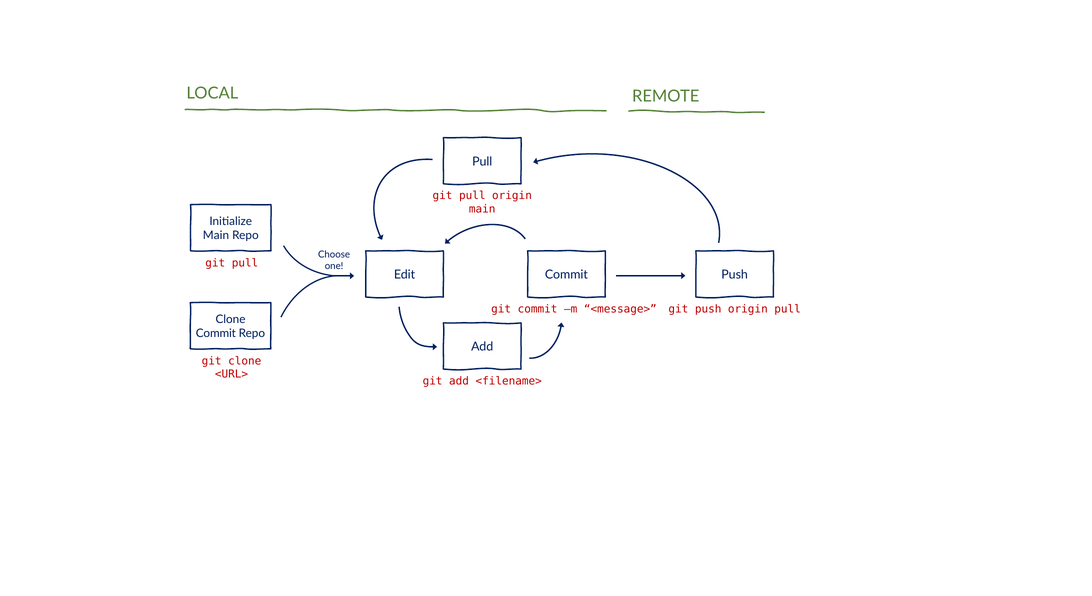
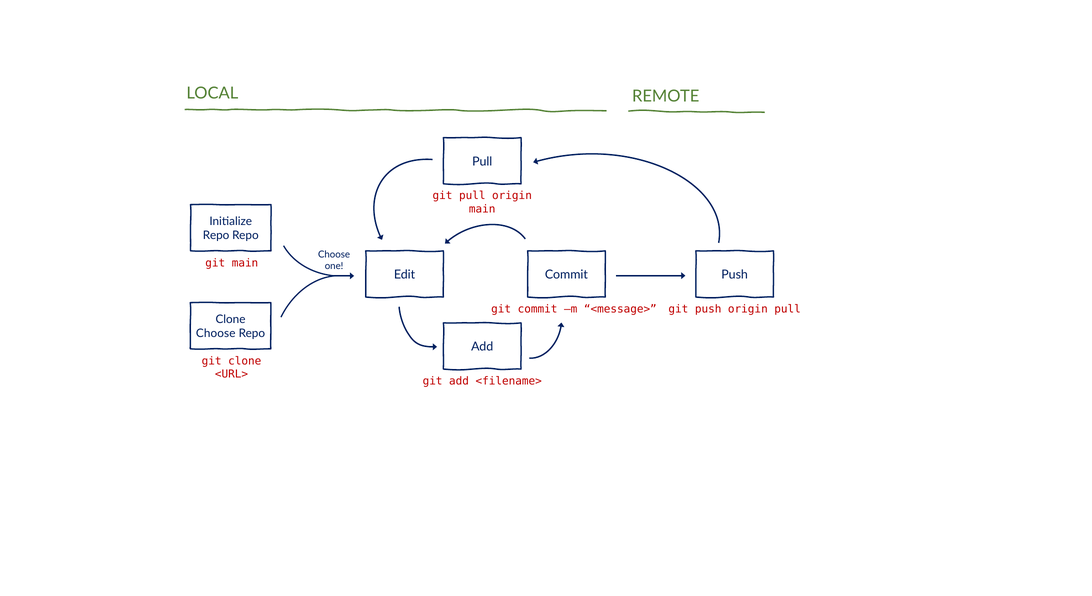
Main: Main -> Repo (216, 235)
pull: pull -> main (245, 263)
Commit: Commit -> Choose (216, 333)
